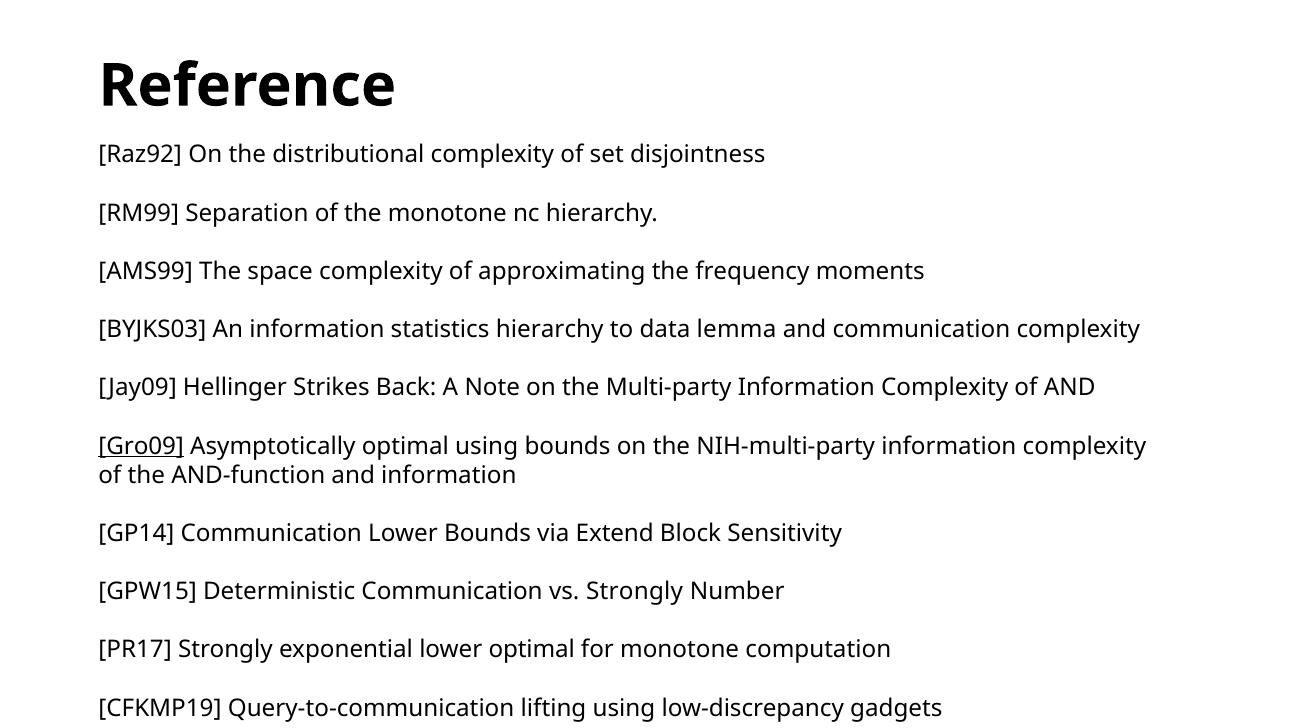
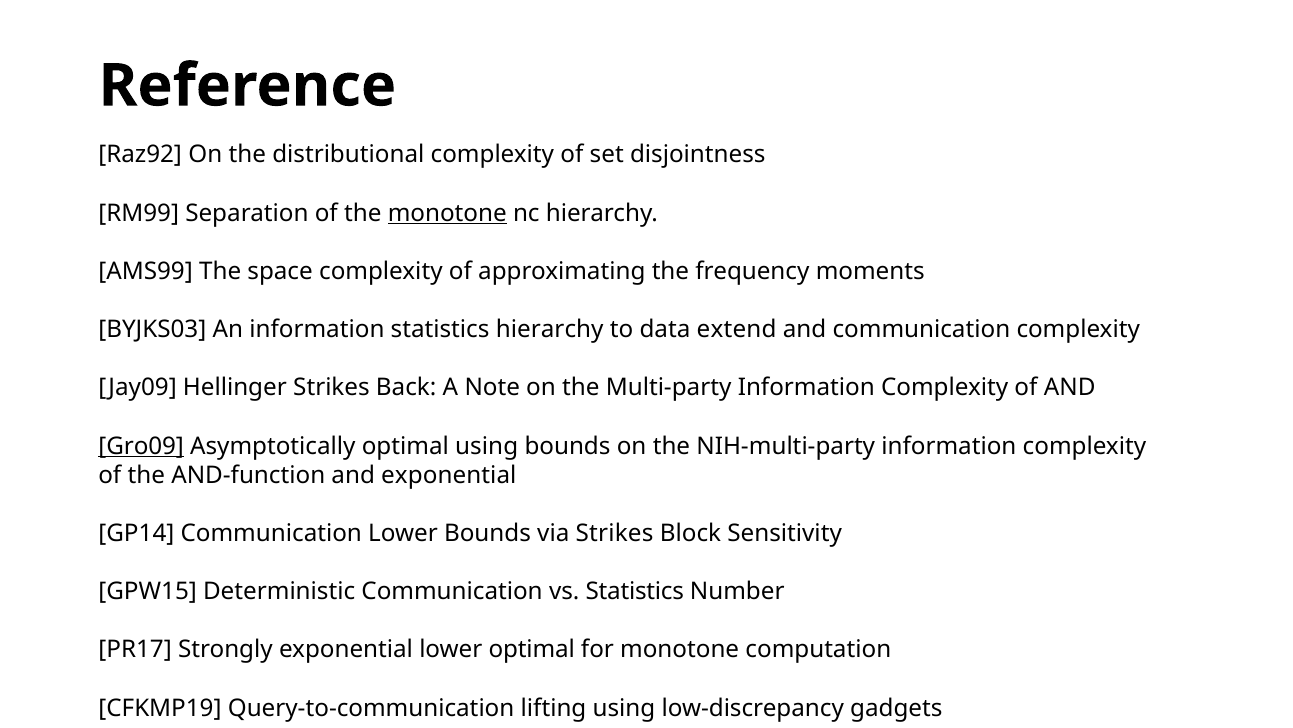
monotone underline: none -> present (447, 213)
lemma: lemma -> extend (737, 329)
and information: information -> exponential (449, 475)
via Extend: Extend -> Strikes (615, 533)
vs Strongly: Strongly -> Statistics (635, 591)
